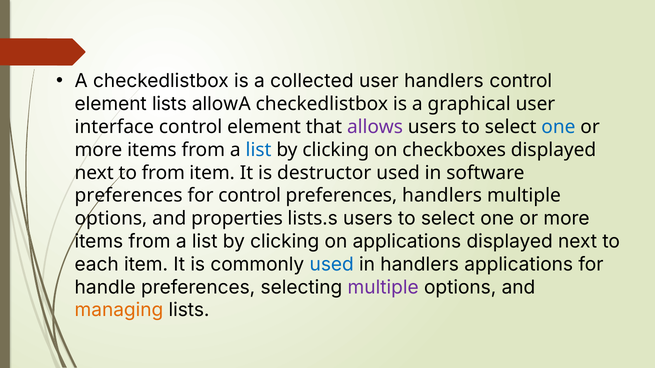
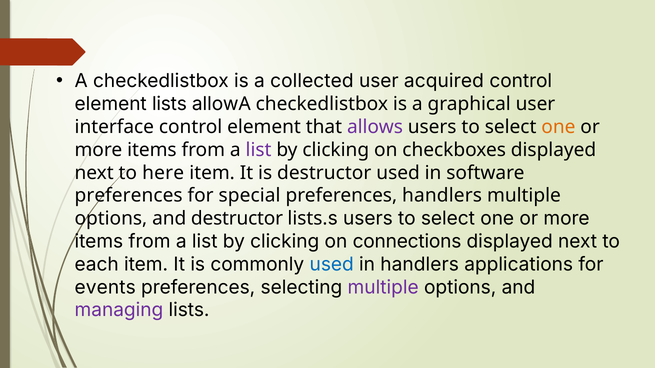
user handlers: handlers -> acquired (444, 81)
one colour: blue -> orange (558, 127)
list colour: blue -> purple (259, 150)
to from: from -> here (163, 173)
for control: control -> special (250, 196)
and properties: properties -> destructor (237, 219)
on applications: applications -> connections (407, 242)
handle: handle -> events (105, 288)
managing colour: orange -> purple (119, 311)
